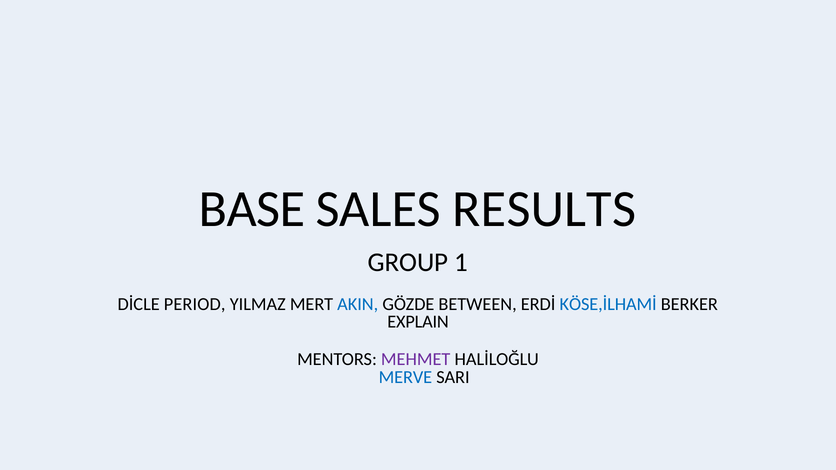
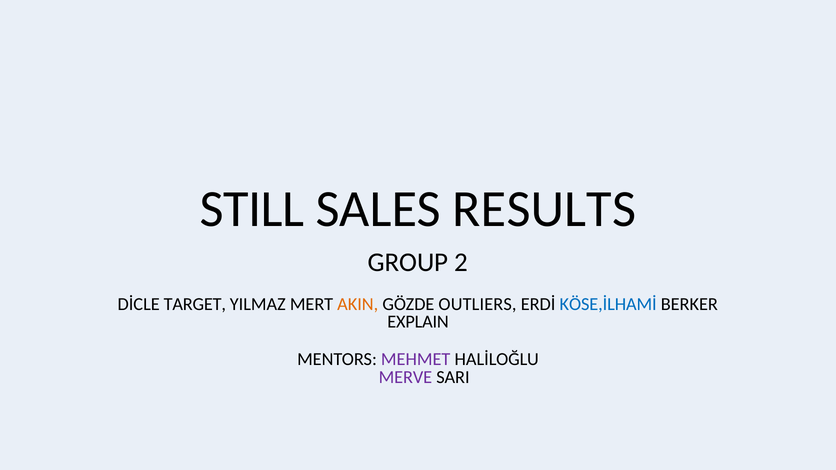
BASE: BASE -> STILL (252, 209)
1: 1 -> 2 (461, 262)
PERIOD: PERIOD -> TARGET (195, 304)
AKIN colour: blue -> orange (358, 304)
BETWEEN: BETWEEN -> OUTLIERS (478, 304)
MERVE colour: blue -> purple (405, 377)
